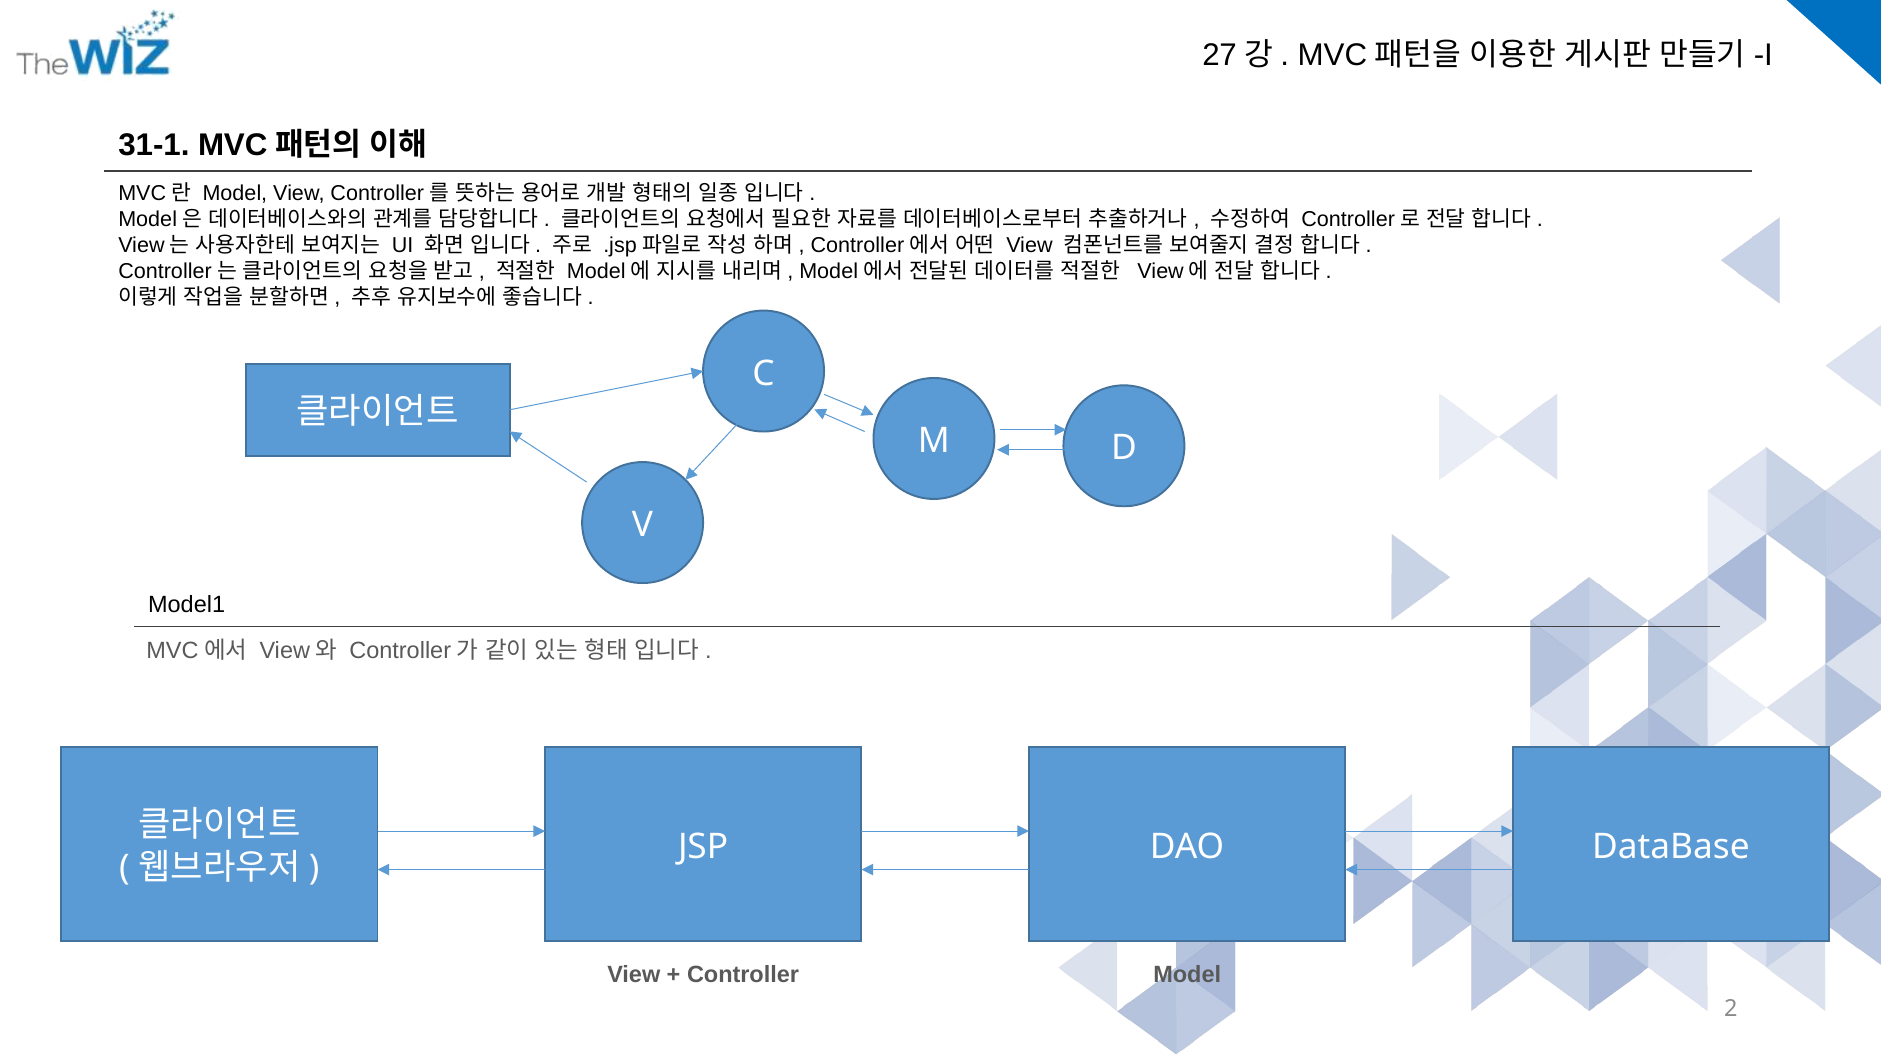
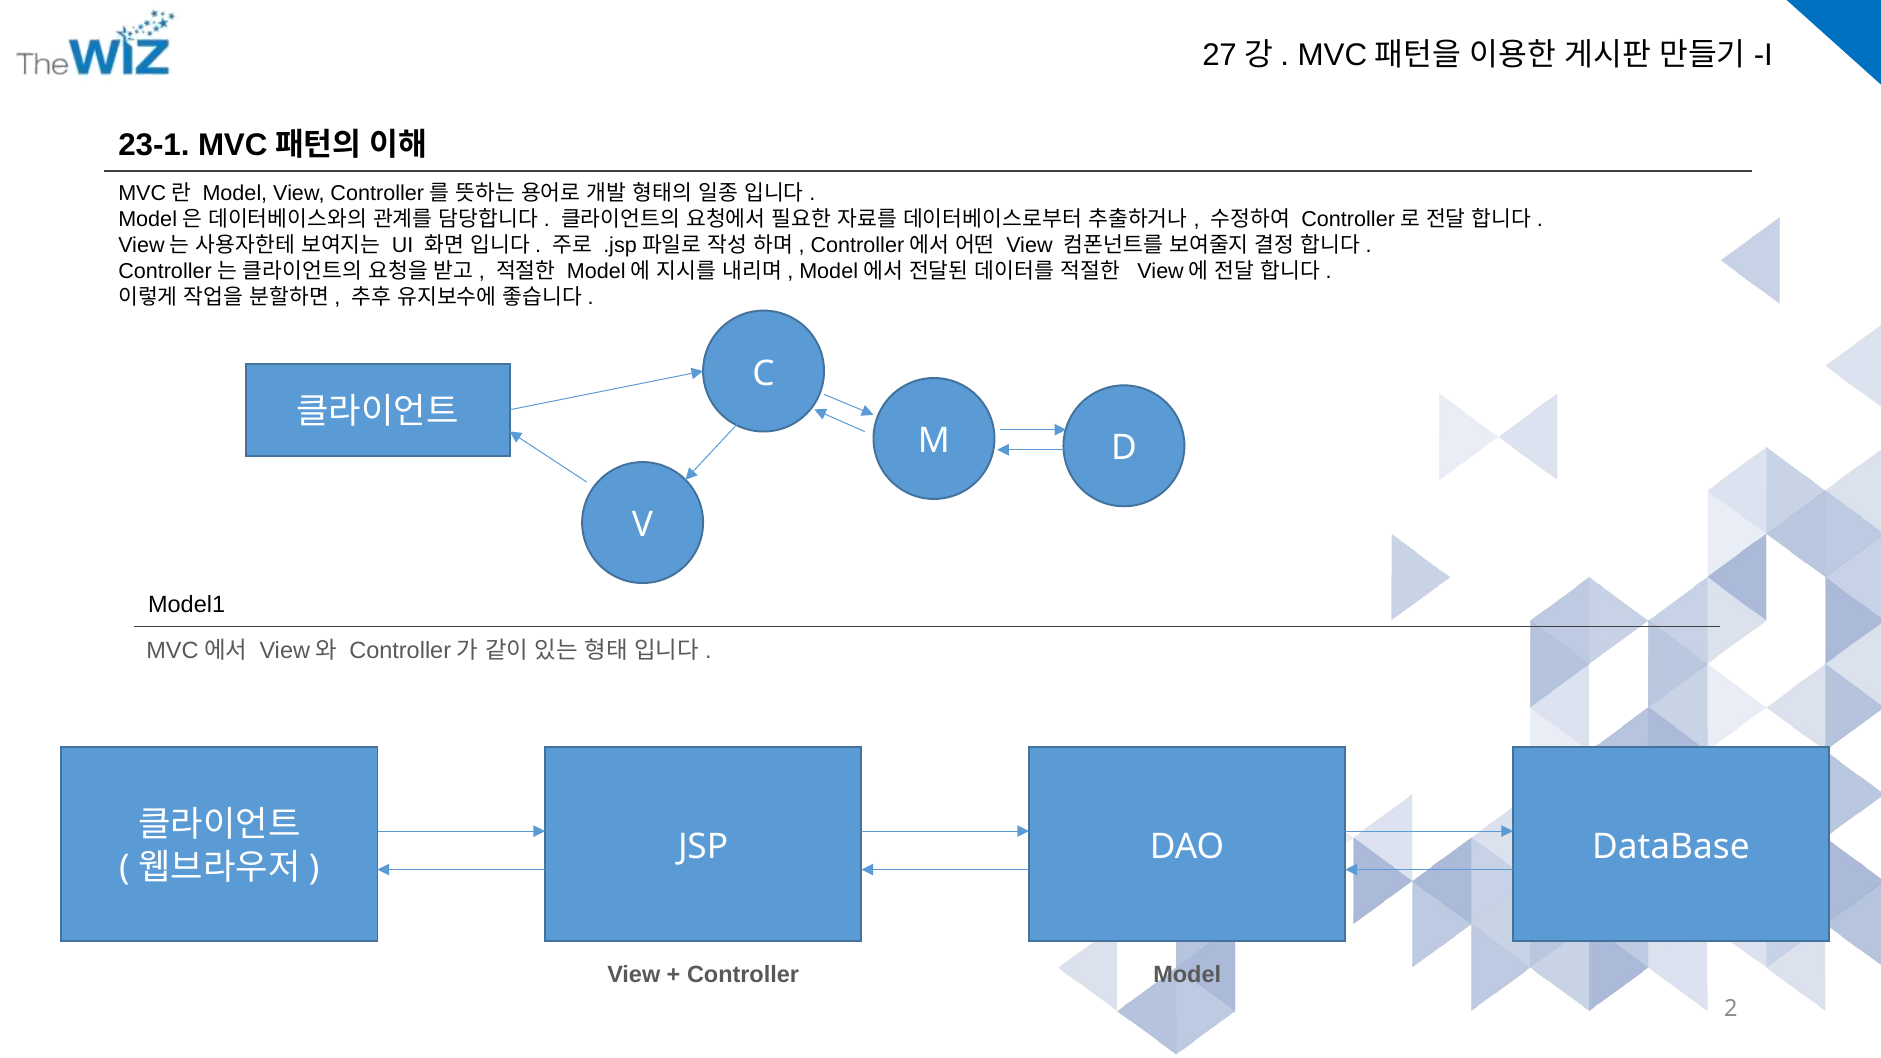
31-1: 31-1 -> 23-1 (154, 145)
